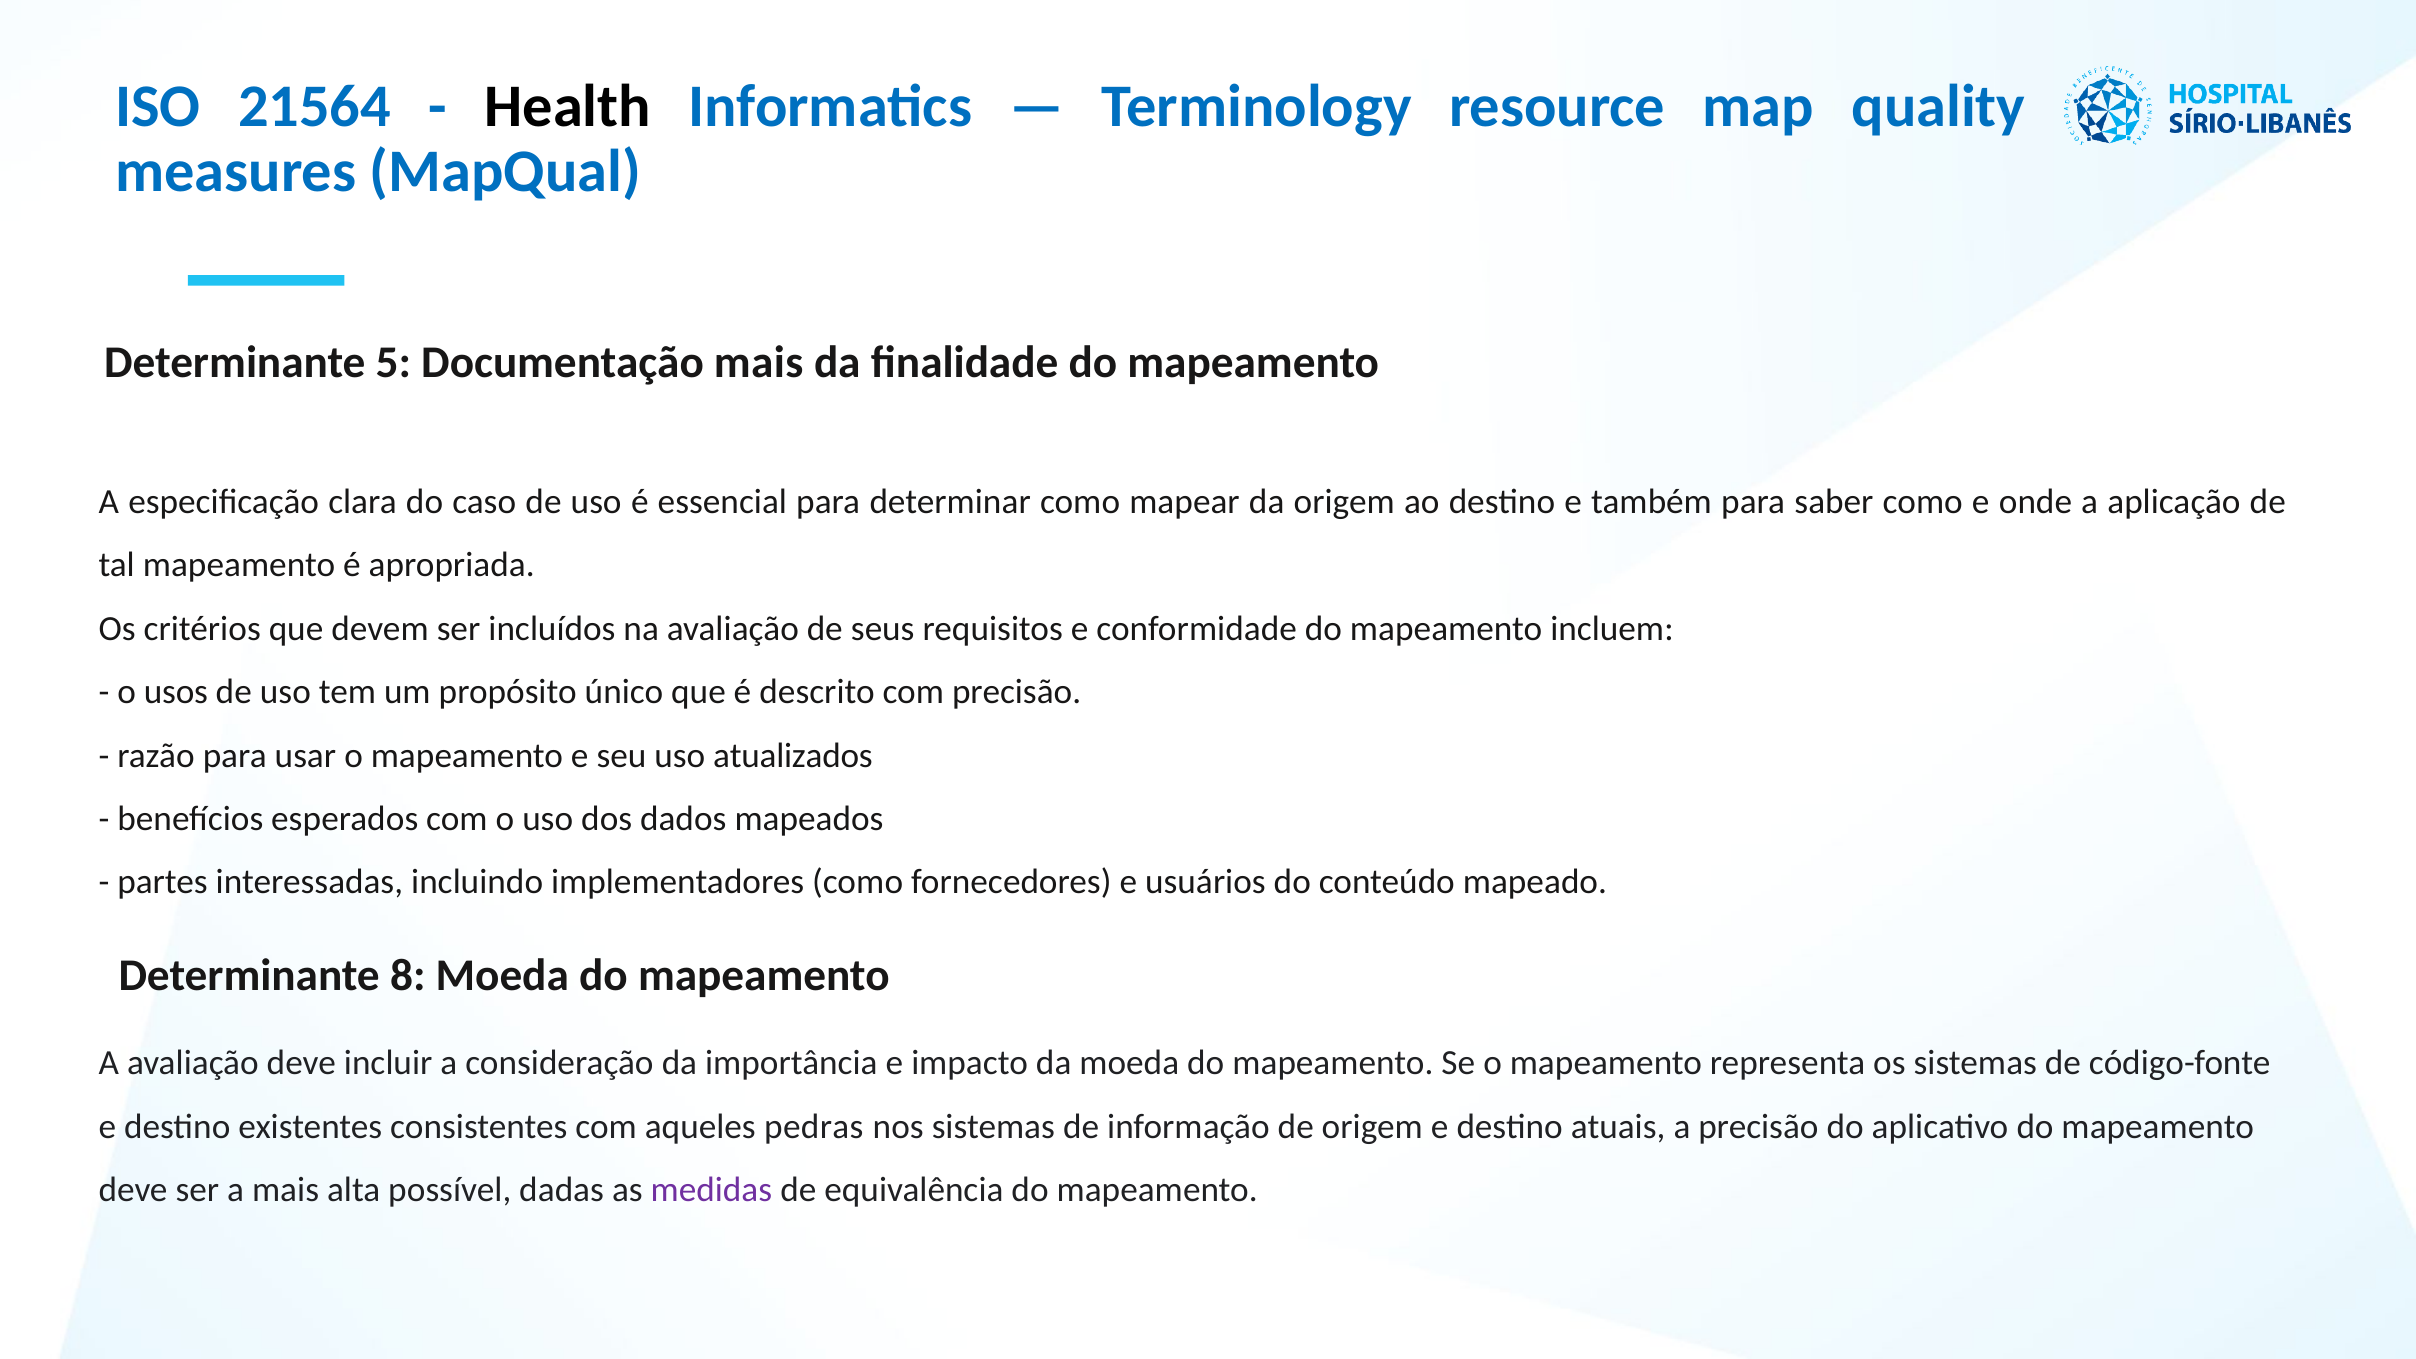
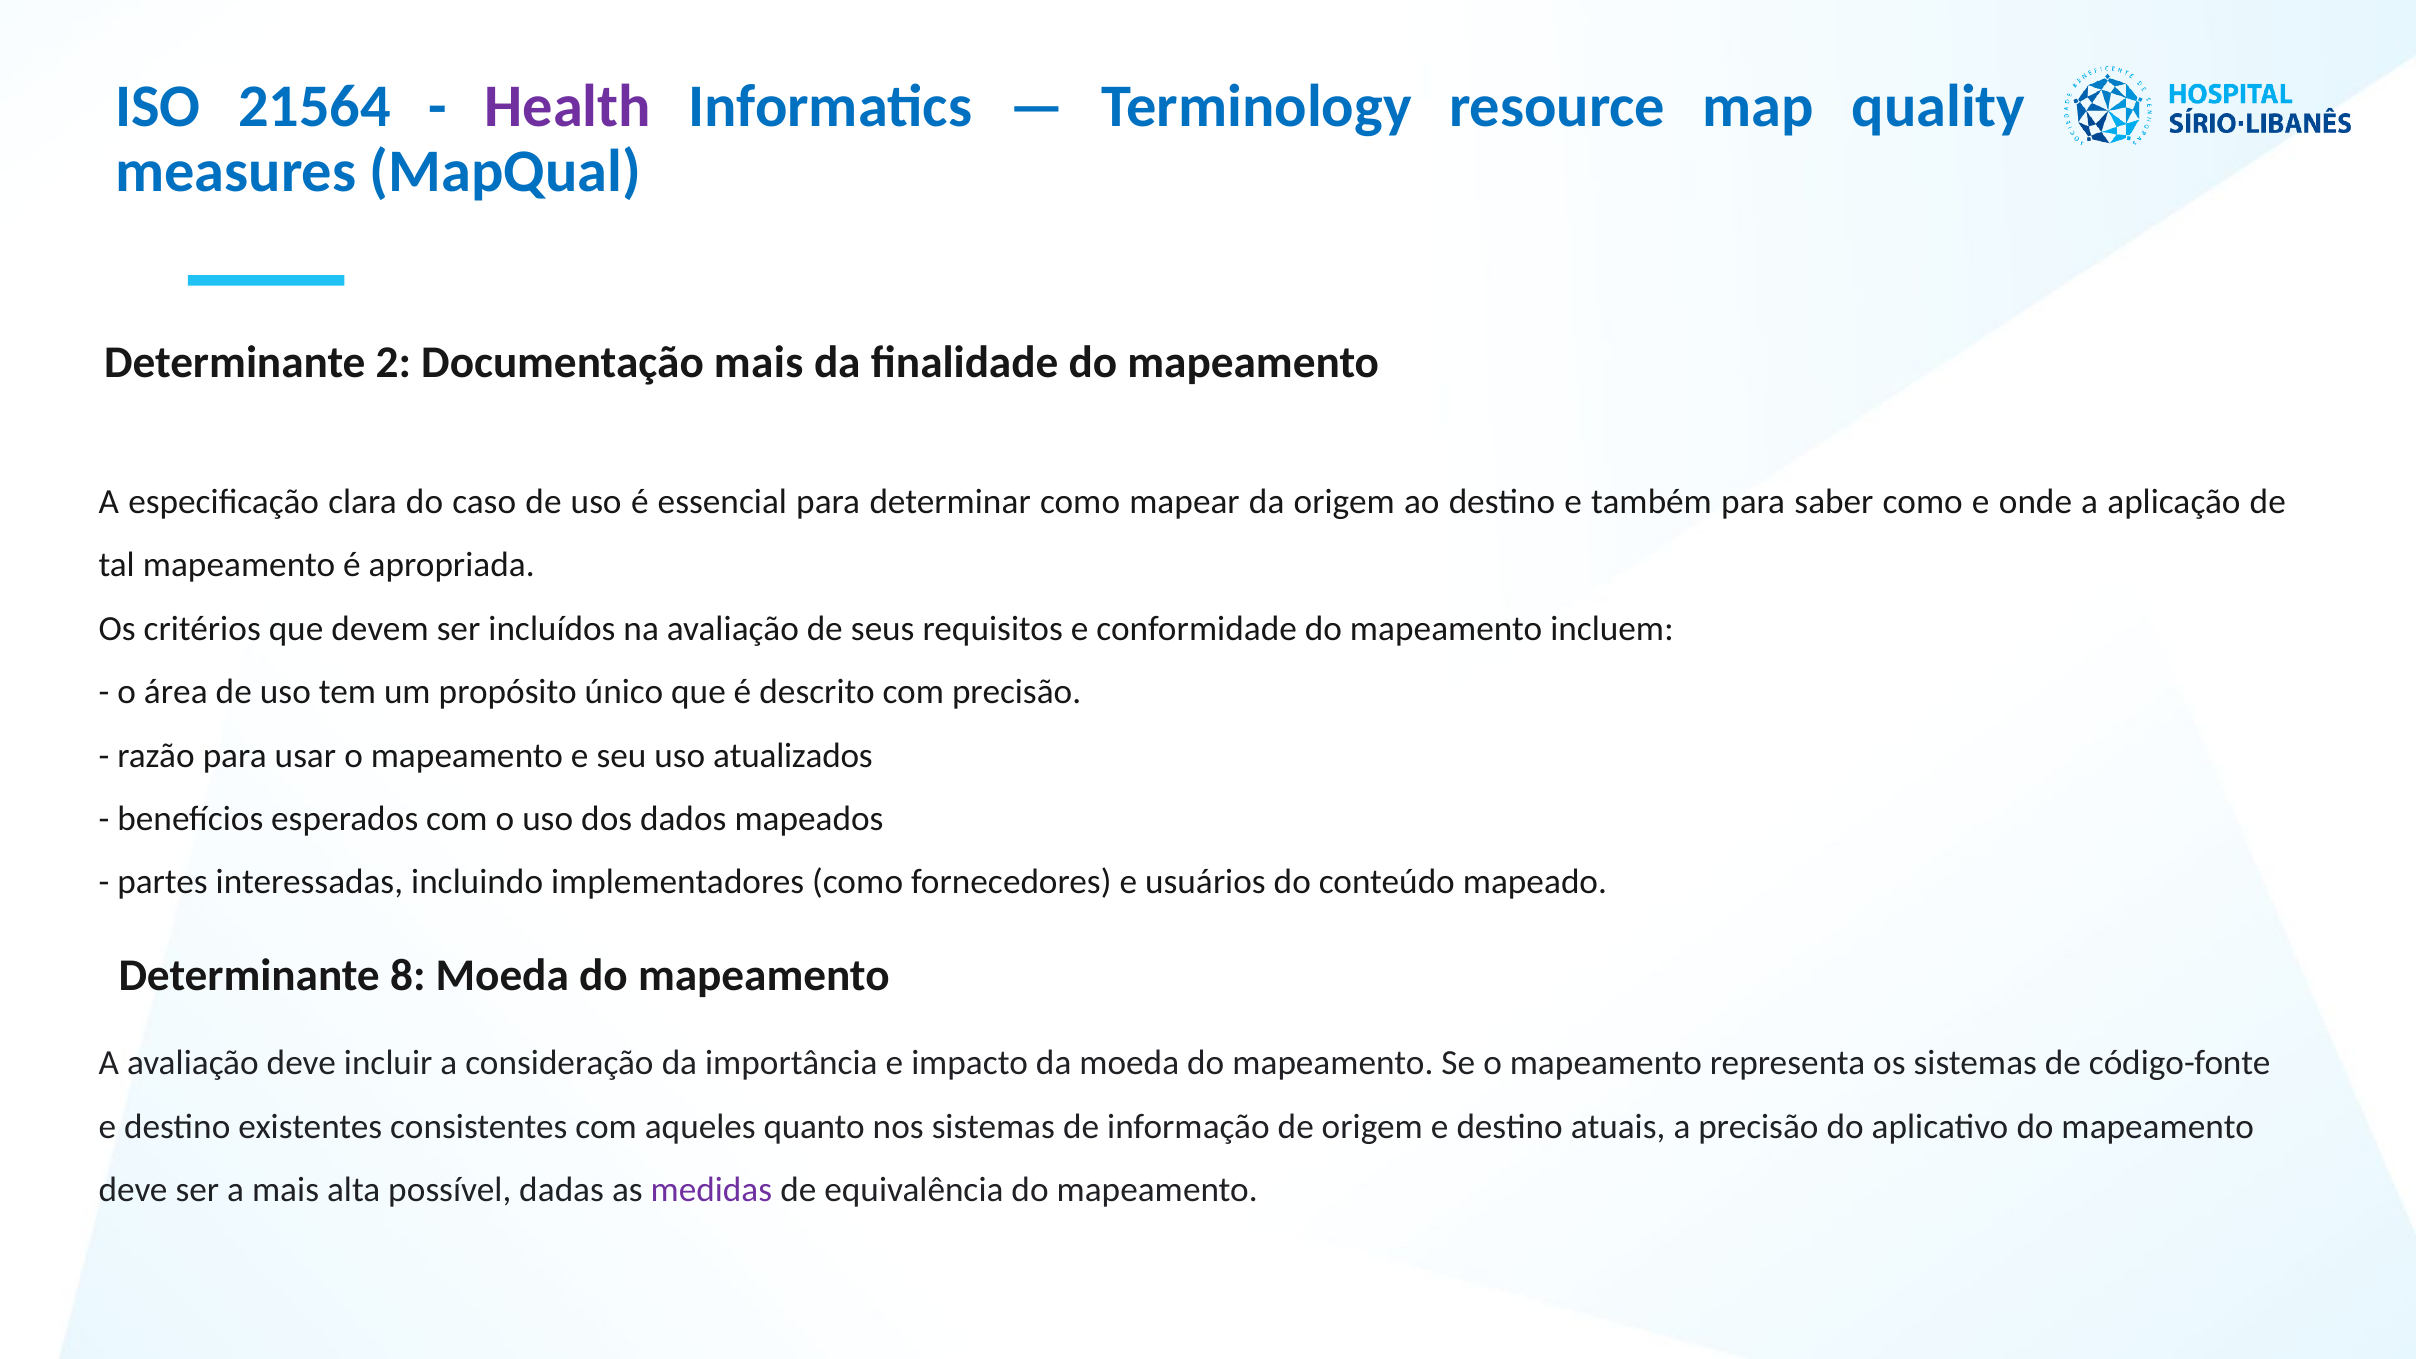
Health colour: black -> purple (568, 106)
5: 5 -> 2 (393, 363)
usos: usos -> área (176, 692)
pedras: pedras -> quanto (814, 1126)
